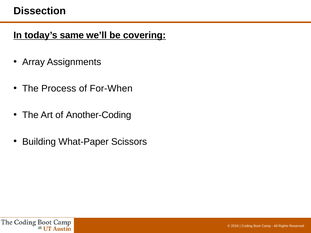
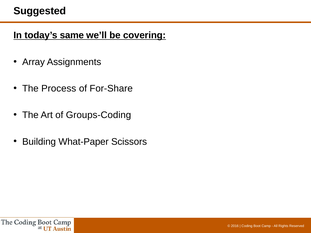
Dissection: Dissection -> Suggested (40, 11)
For-When: For-When -> For-Share (111, 89)
Another-Coding: Another-Coding -> Groups-Coding (99, 115)
